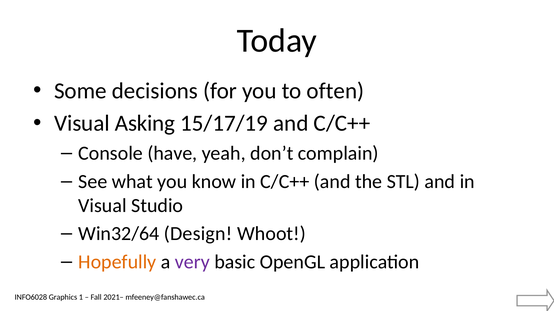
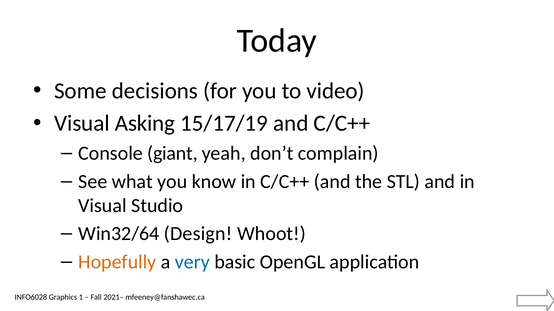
often: often -> video (335, 91)
have: have -> giant (172, 154)
very colour: purple -> blue (192, 262)
